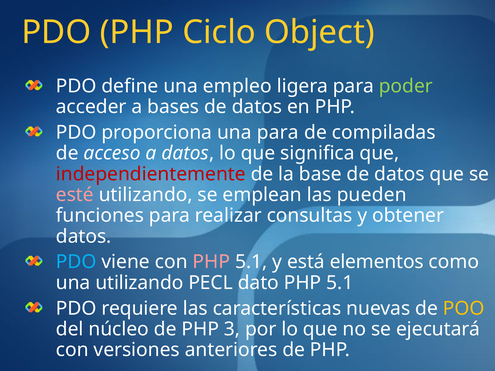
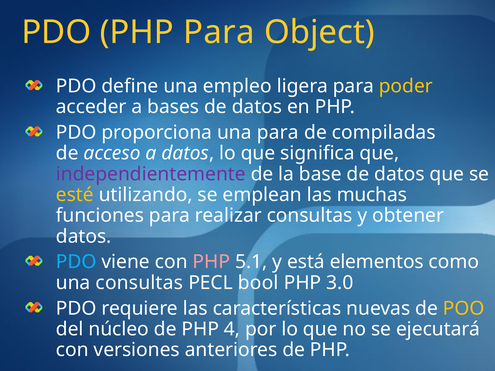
PHP Ciclo: Ciclo -> Para (219, 32)
poder colour: light green -> yellow (406, 86)
independientemente colour: red -> purple (151, 174)
esté colour: pink -> yellow (75, 195)
pueden: pueden -> muchas (372, 195)
una utilizando: utilizando -> consultas (139, 283)
dato: dato -> bool (258, 283)
5.1: 5.1 -> 3.0 (340, 283)
3: 3 -> 4 (232, 329)
